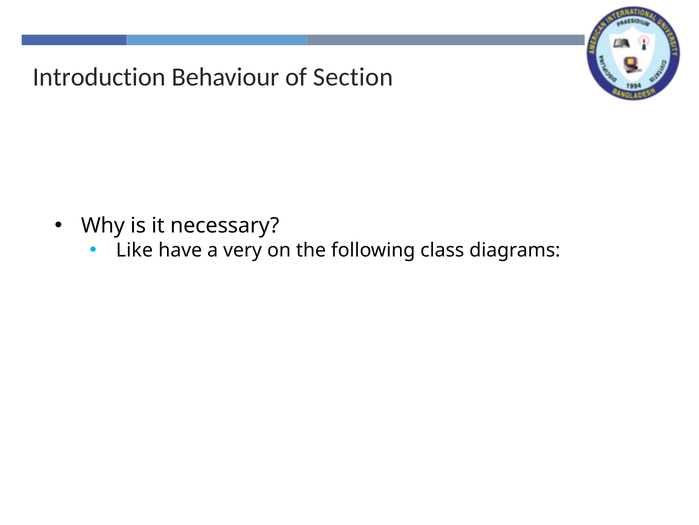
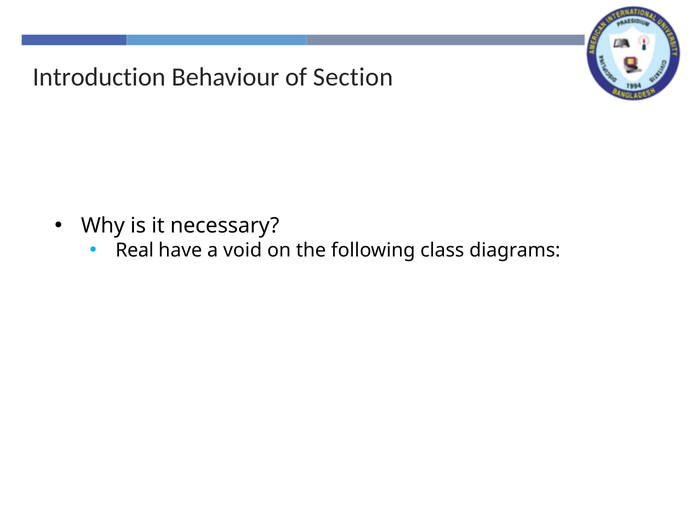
Like: Like -> Real (135, 250)
very: very -> void (243, 250)
